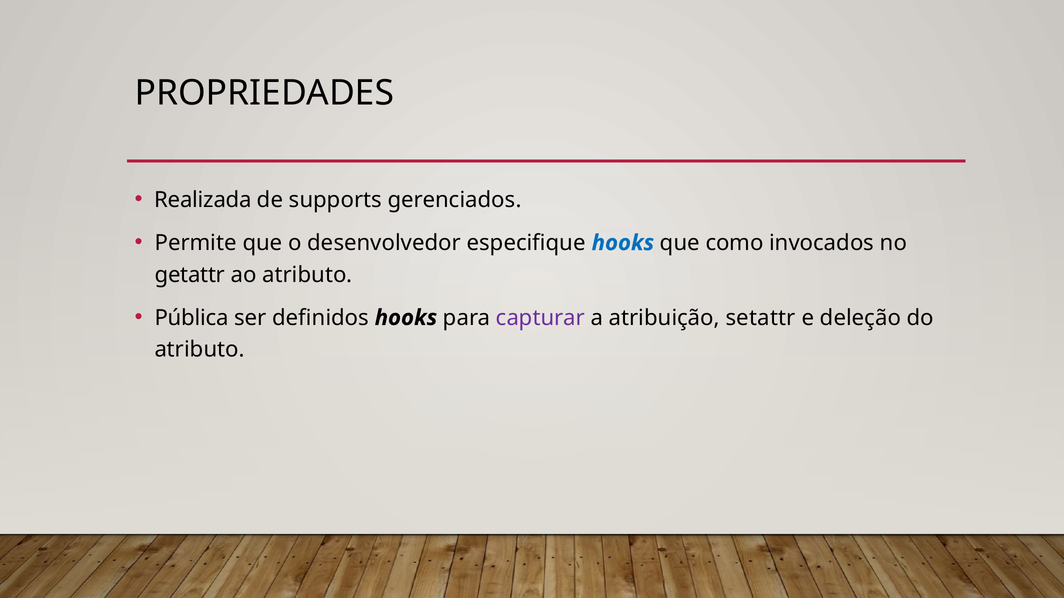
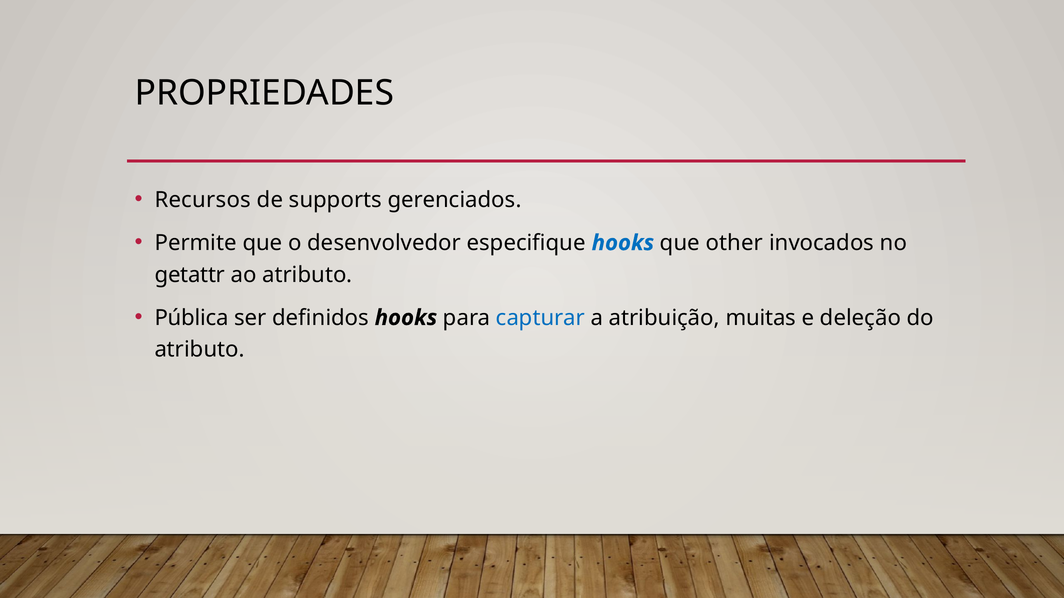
Realizada: Realizada -> Recursos (203, 200)
como: como -> other (734, 243)
capturar colour: purple -> blue (540, 318)
setattr: setattr -> muitas (761, 318)
